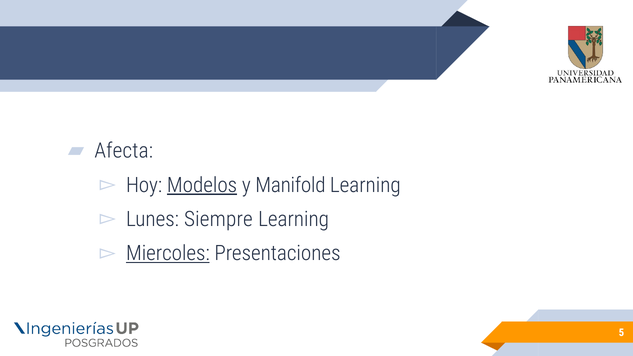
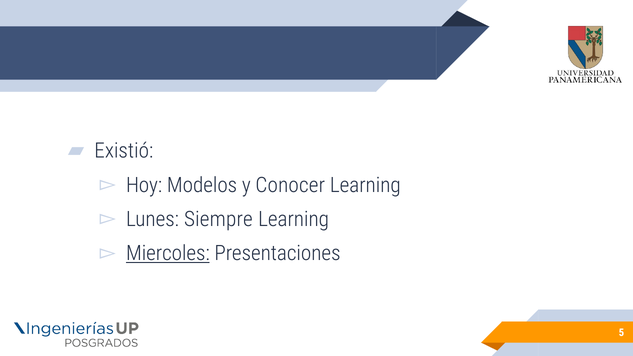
Afecta: Afecta -> Existió (124, 151)
Modelos underline: present -> none (202, 185)
Manifold: Manifold -> Conocer (290, 185)
